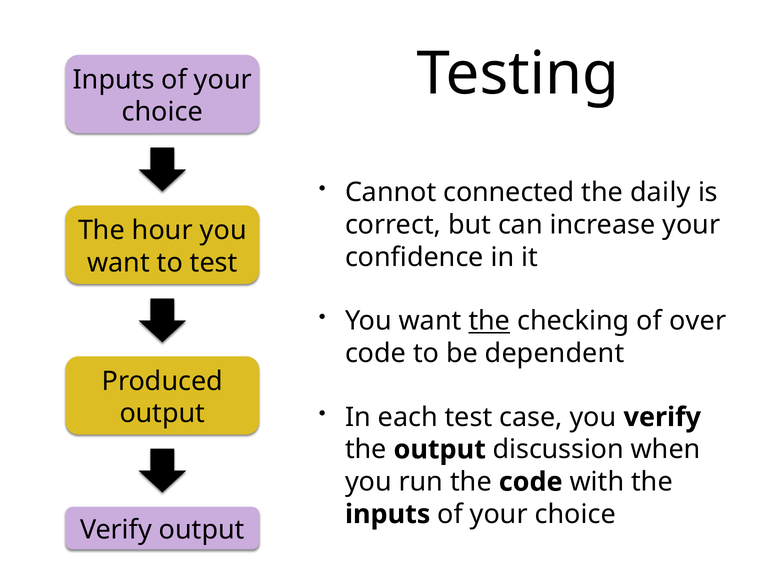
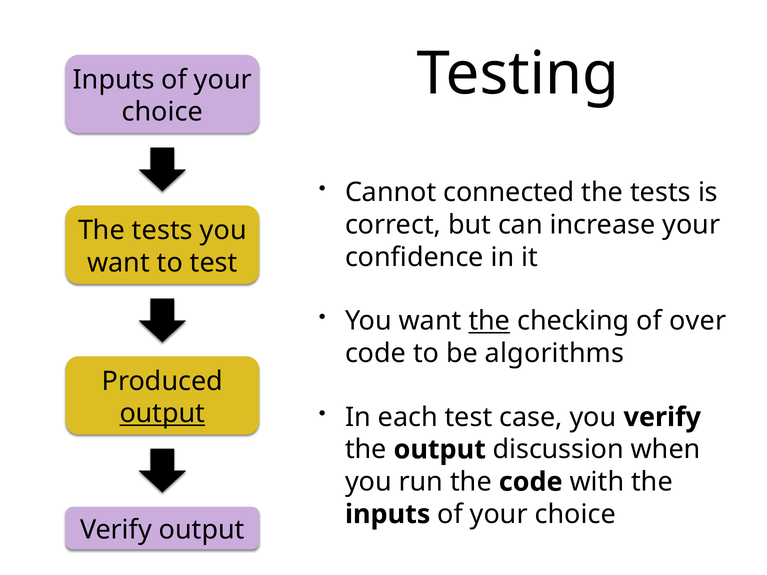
daily: daily -> tests (660, 193)
hour: hour -> tests (162, 231)
dependent: dependent -> algorithms (555, 354)
output underline: none -> present (162, 414)
